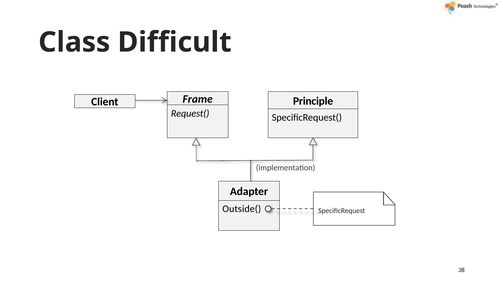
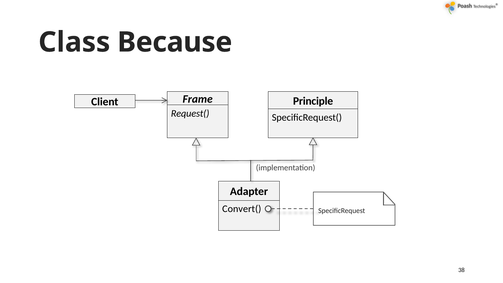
Difficult: Difficult -> Because (175, 42)
Outside(: Outside( -> Convert( (242, 209)
